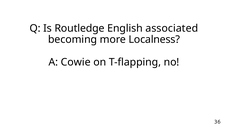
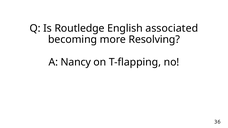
Localness: Localness -> Resolving (154, 40)
Cowie: Cowie -> Nancy (76, 62)
